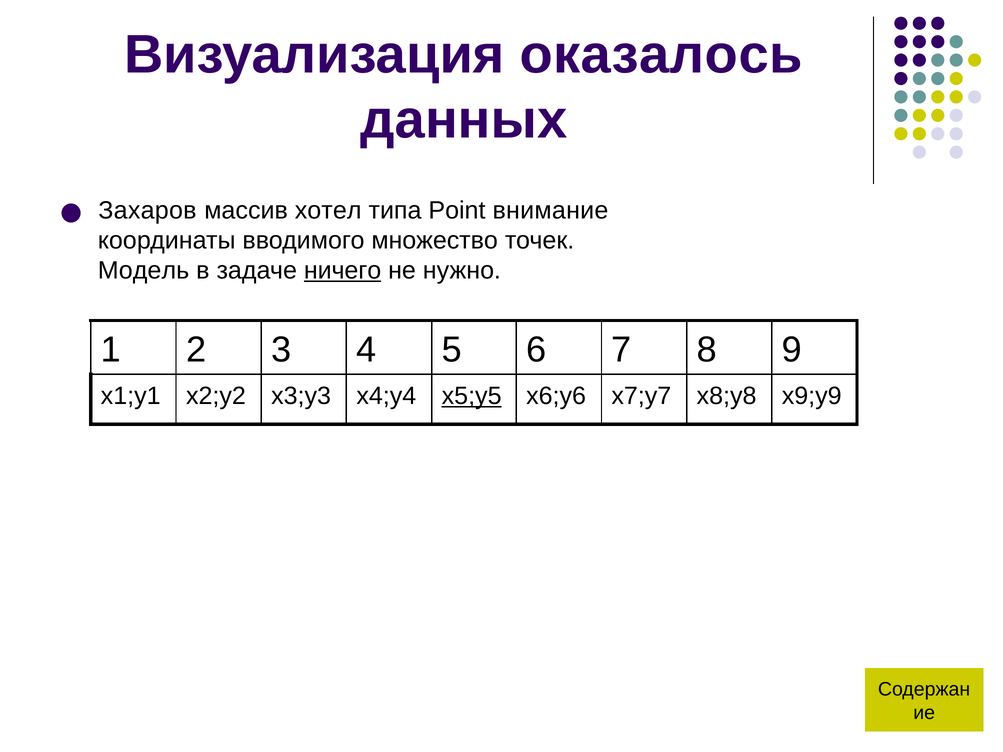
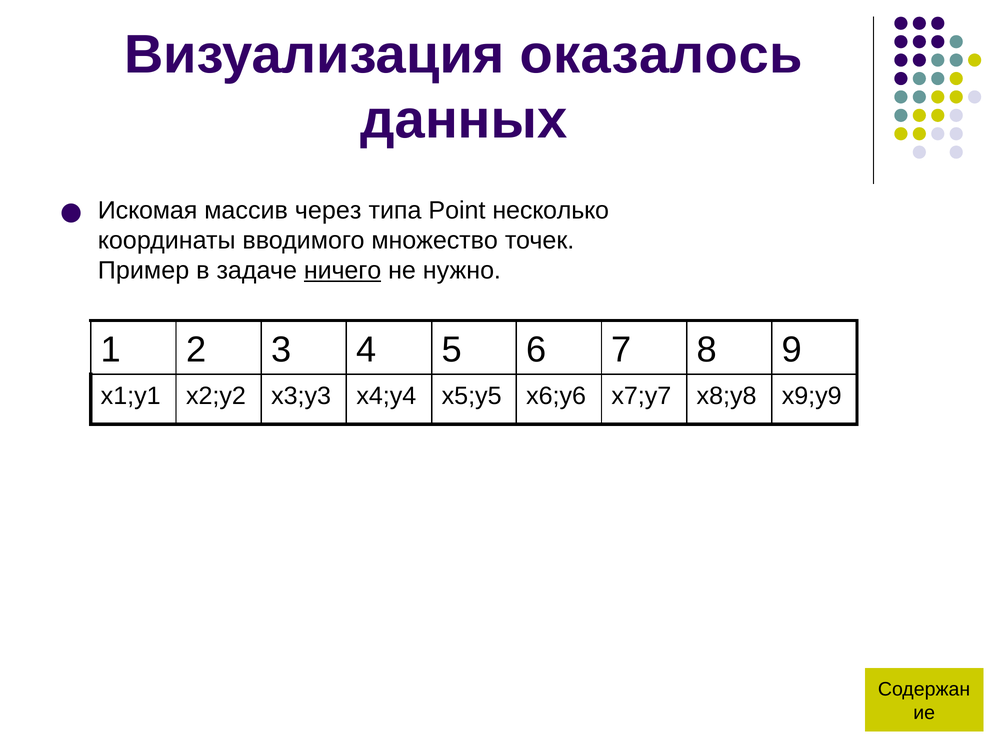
Захаров: Захаров -> Искомая (148, 210)
хотел: хотел -> через (328, 210)
внимание: внимание -> несколько (551, 210)
Модель: Модель -> Пример (144, 271)
x5;y5 underline: present -> none (472, 396)
